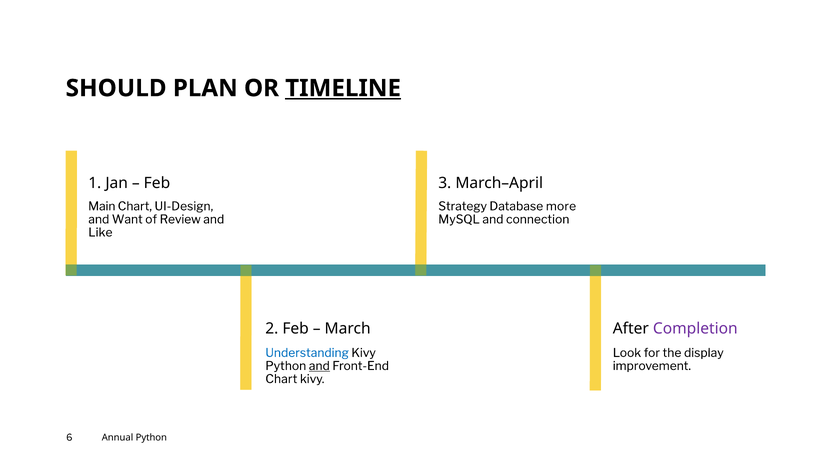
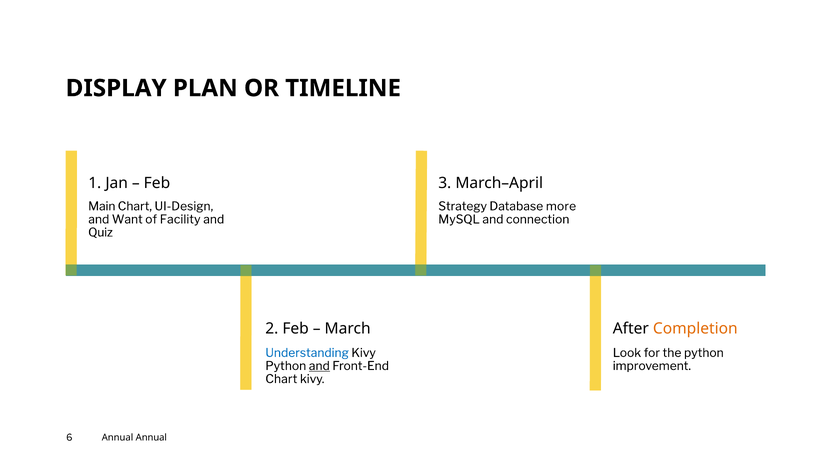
SHOULD: SHOULD -> DISPLAY (116, 88)
TIMELINE underline: present -> none (343, 88)
Review: Review -> Facility (180, 219)
Like: Like -> Quiz (100, 232)
Completion colour: purple -> orange (695, 328)
the display: display -> python (704, 353)
Annual Python: Python -> Annual (151, 437)
